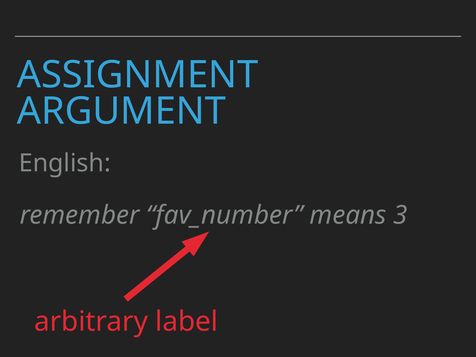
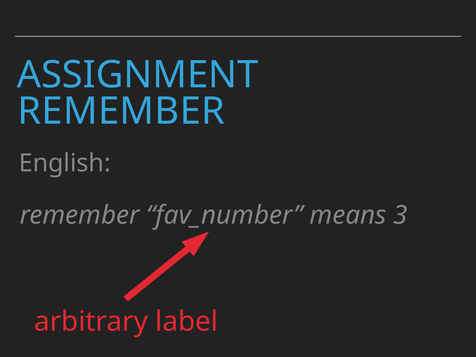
ARGUMENT: ARGUMENT -> REMEMBER (121, 111)
